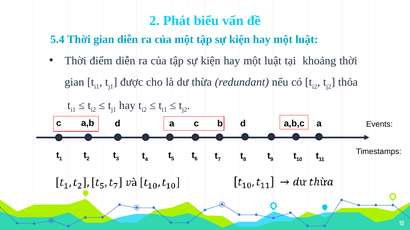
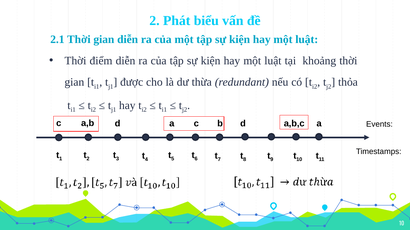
5.4: 5.4 -> 2.1 (57, 40)
